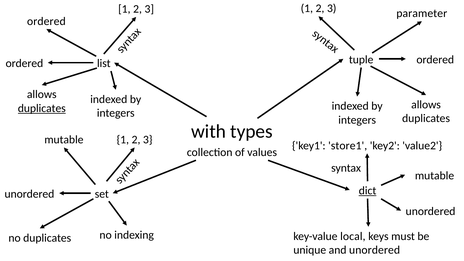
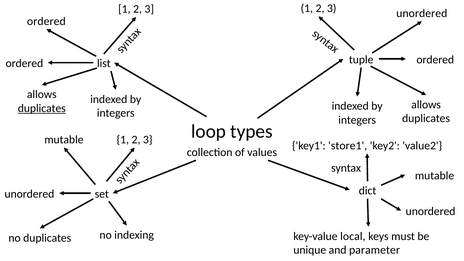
parameter: parameter -> unordered (422, 13)
with: with -> loop (209, 131)
dict underline: present -> none (368, 191)
and unordered: unordered -> parameter (375, 250)
